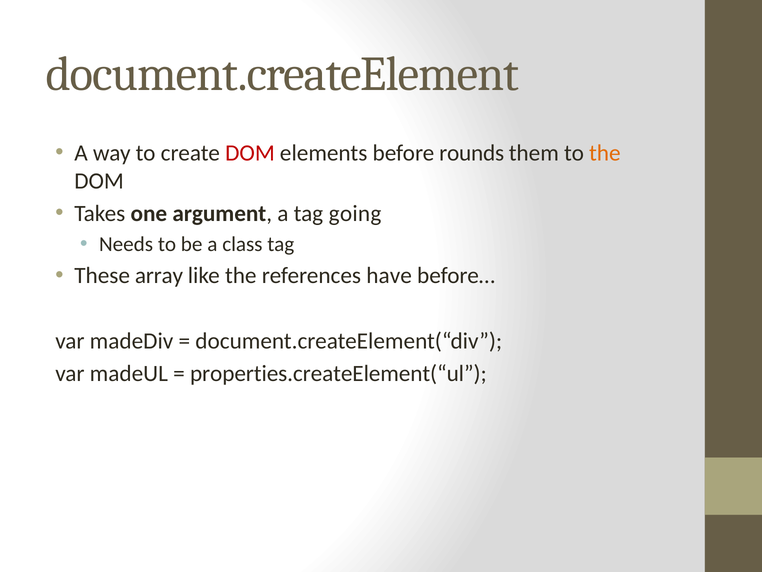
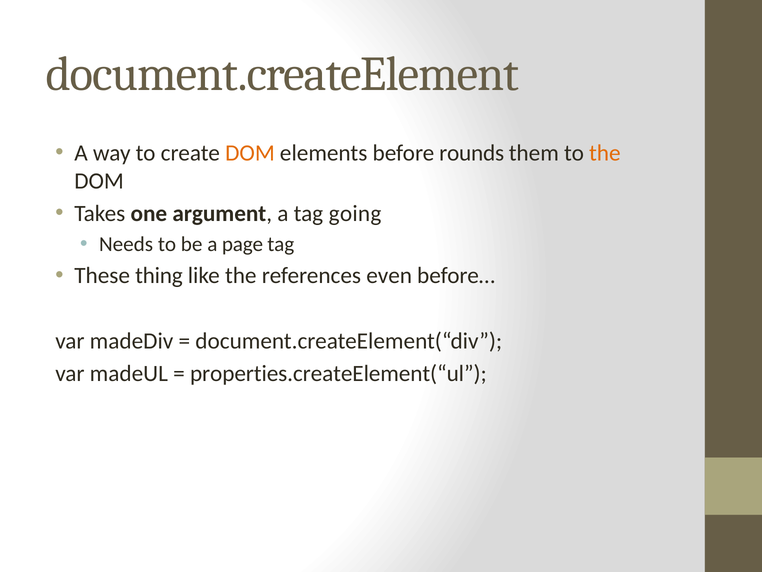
DOM colour: red -> orange (250, 153)
class: class -> page (242, 244)
array: array -> thing (159, 275)
have: have -> even (389, 275)
